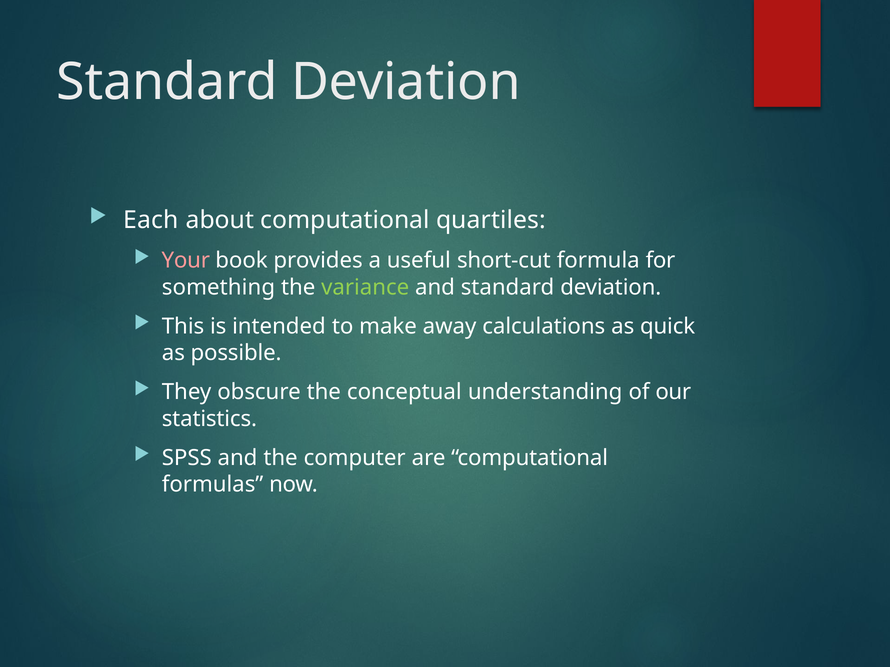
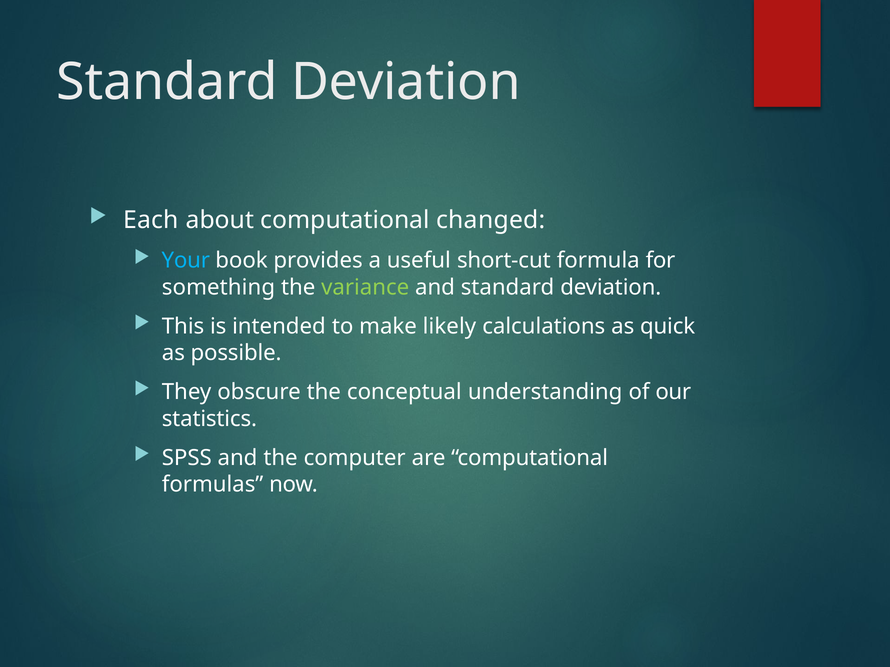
quartiles: quartiles -> changed (491, 220)
Your colour: pink -> light blue (186, 261)
away: away -> likely (449, 326)
